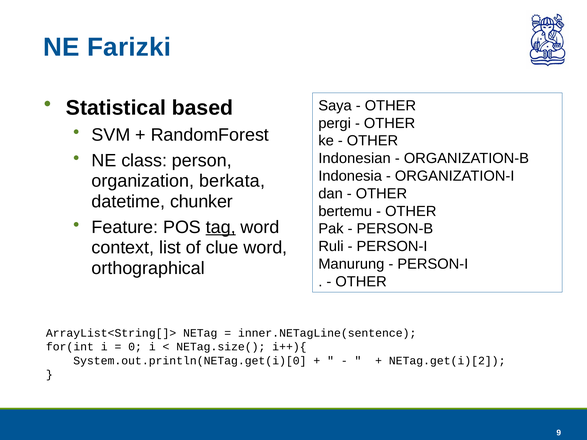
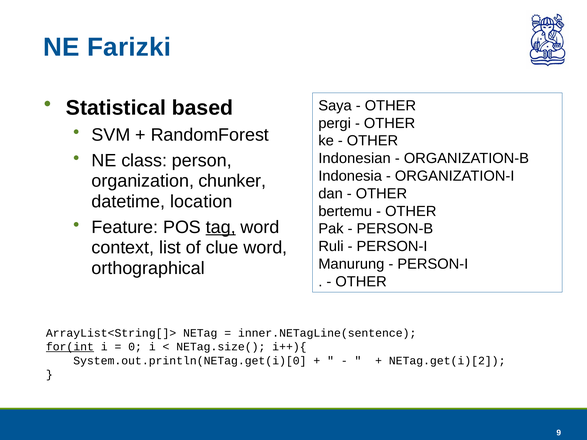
berkata: berkata -> chunker (232, 181)
chunker: chunker -> location (201, 202)
for(int underline: none -> present (70, 347)
